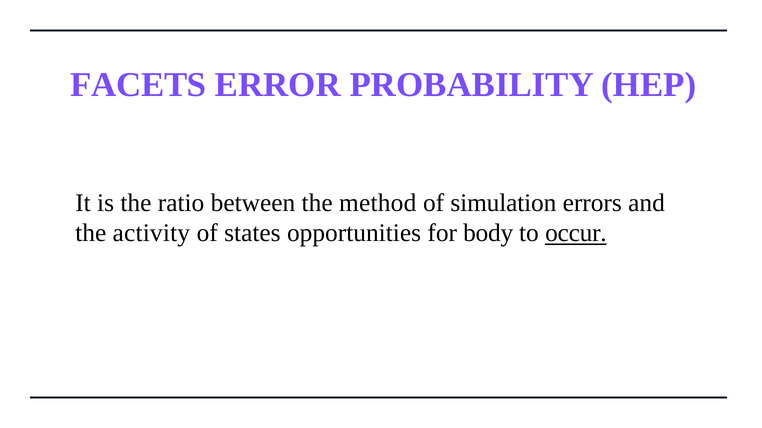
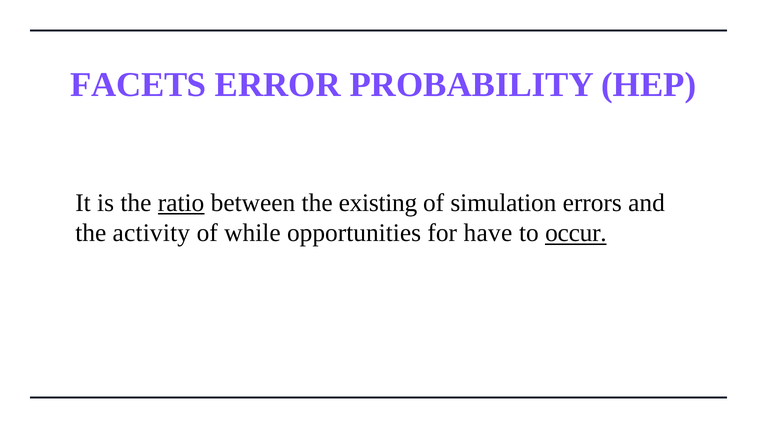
ratio underline: none -> present (181, 203)
method: method -> existing (378, 203)
states: states -> while (252, 233)
body: body -> have (488, 233)
